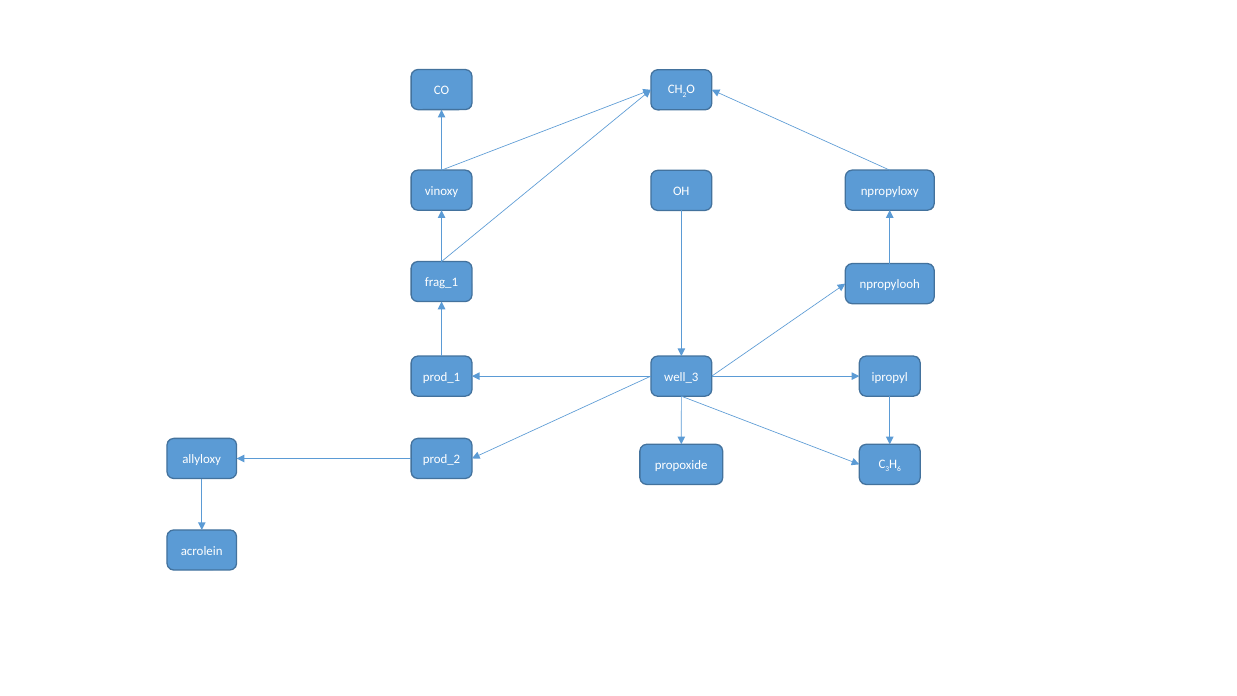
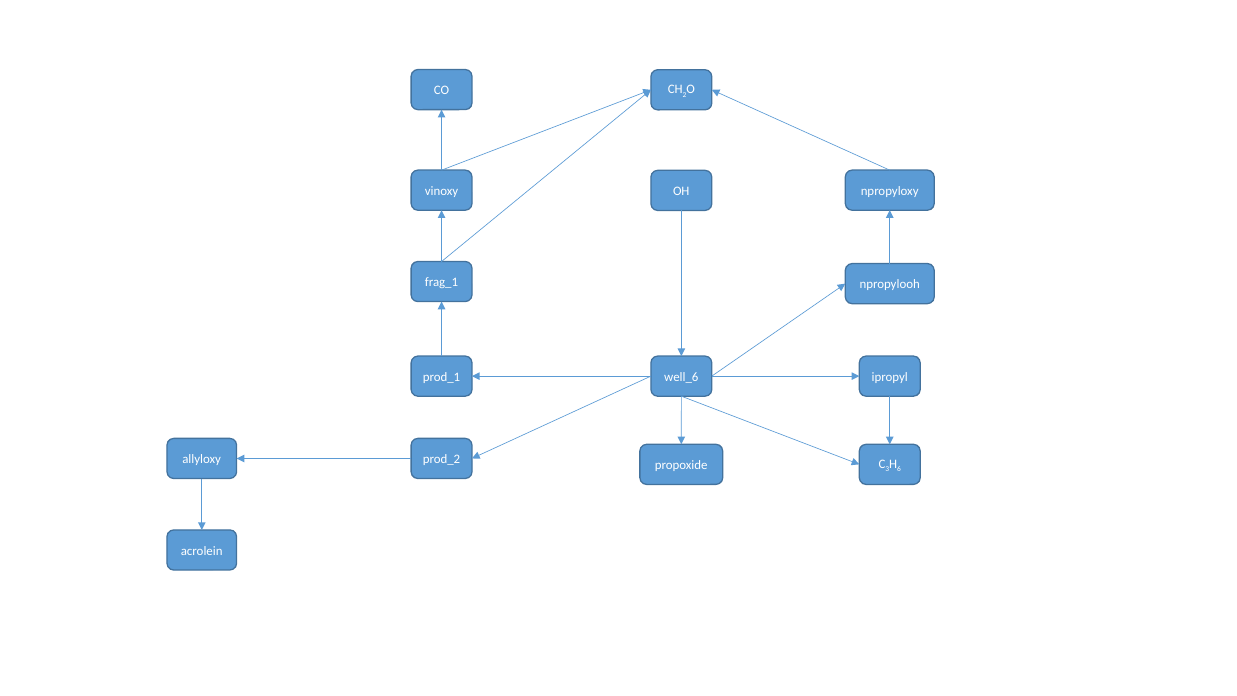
well_3: well_3 -> well_6 (681, 377)
